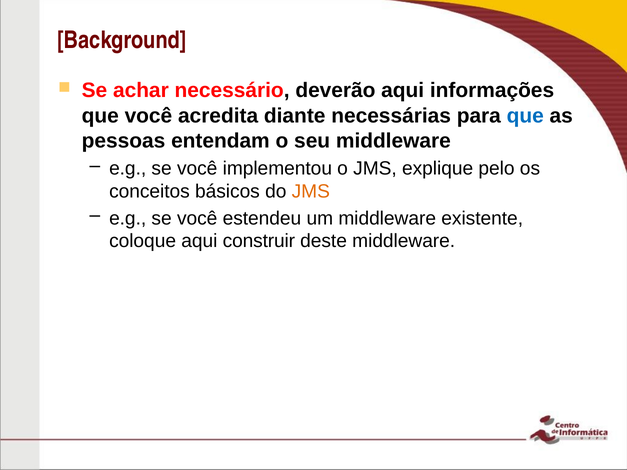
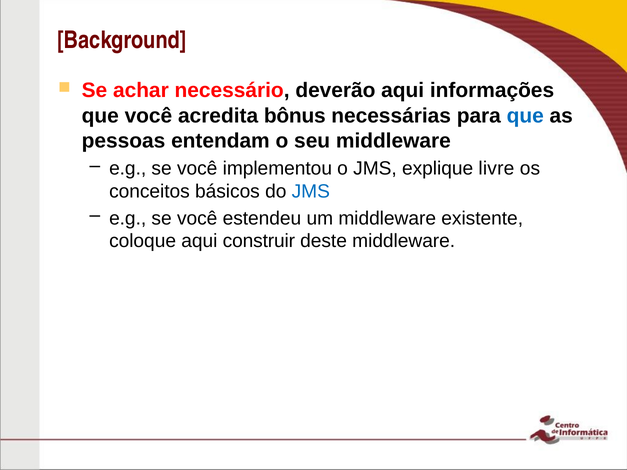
diante: diante -> bônus (295, 116)
pelo: pelo -> livre (496, 169)
JMS colour: orange -> blue (311, 192)
